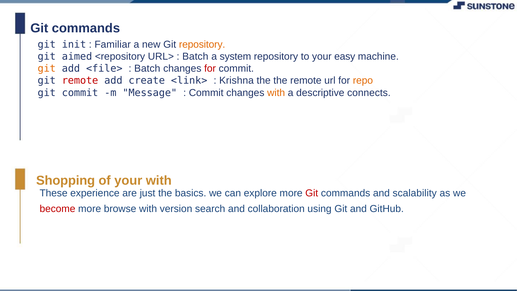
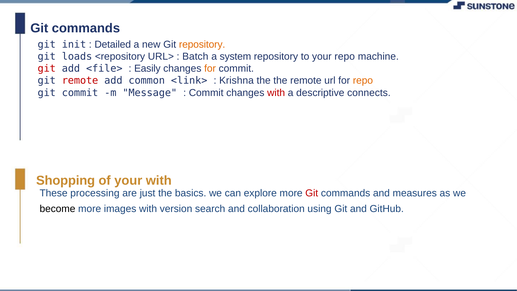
Familiar: Familiar -> Detailed (113, 44)
aimed: aimed -> loads (77, 56)
your easy: easy -> repo (345, 56)
git colour: orange -> red (47, 69)
Batch: Batch -> Easily (147, 69)
for colour: red -> orange (210, 69)
create: create -> common (147, 81)
with colour: orange -> red (276, 93)
experience: experience -> processing (95, 193)
scalability: scalability -> measures (415, 193)
become colour: red -> black (57, 209)
browse: browse -> images (120, 209)
